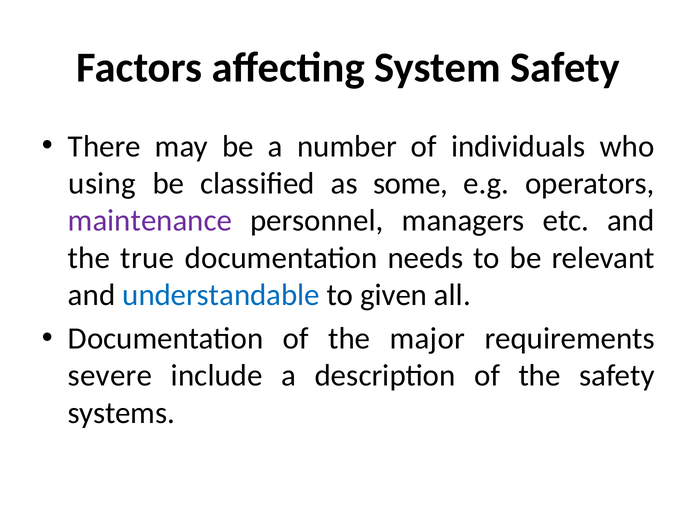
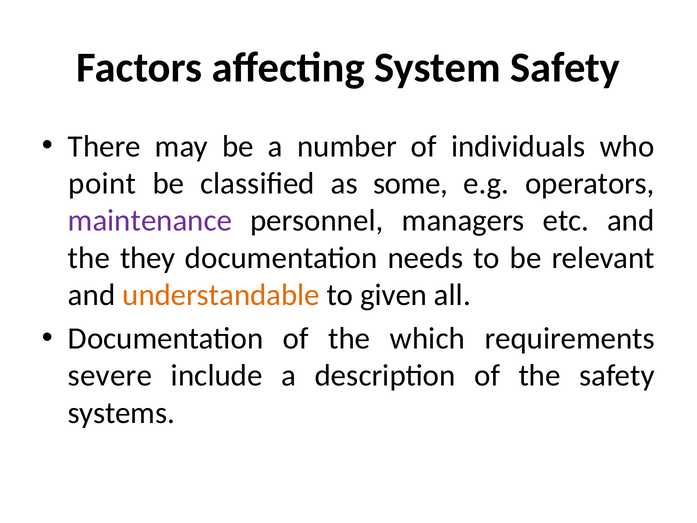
using: using -> point (102, 183)
true: true -> they (148, 258)
understandable colour: blue -> orange (221, 295)
major: major -> which (427, 338)
